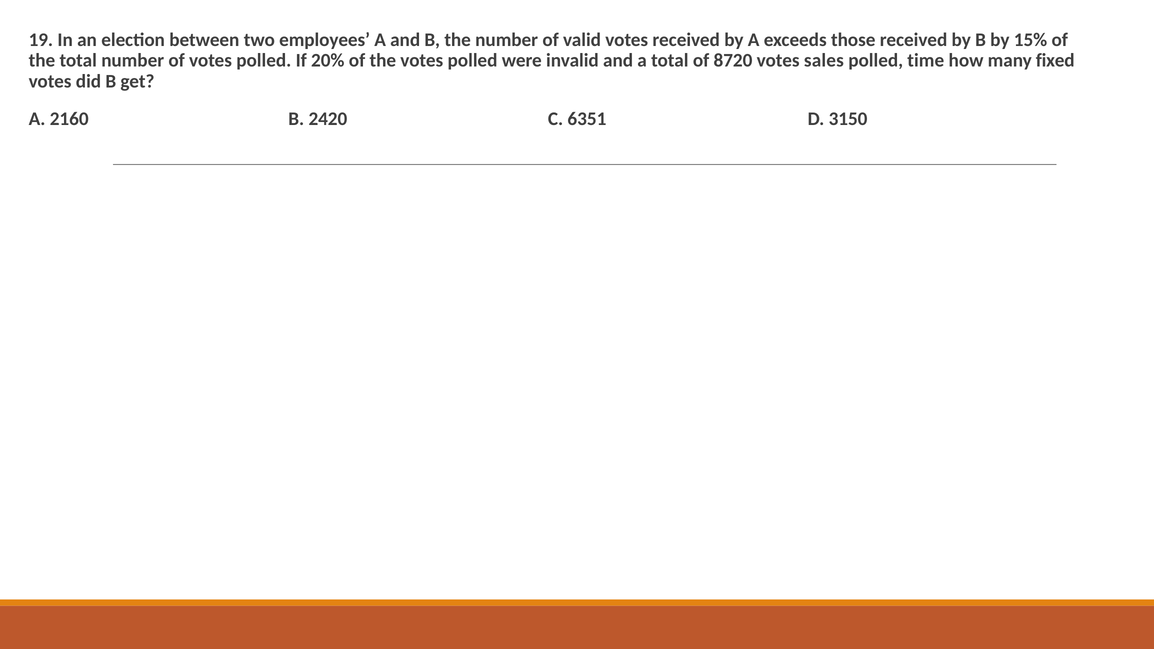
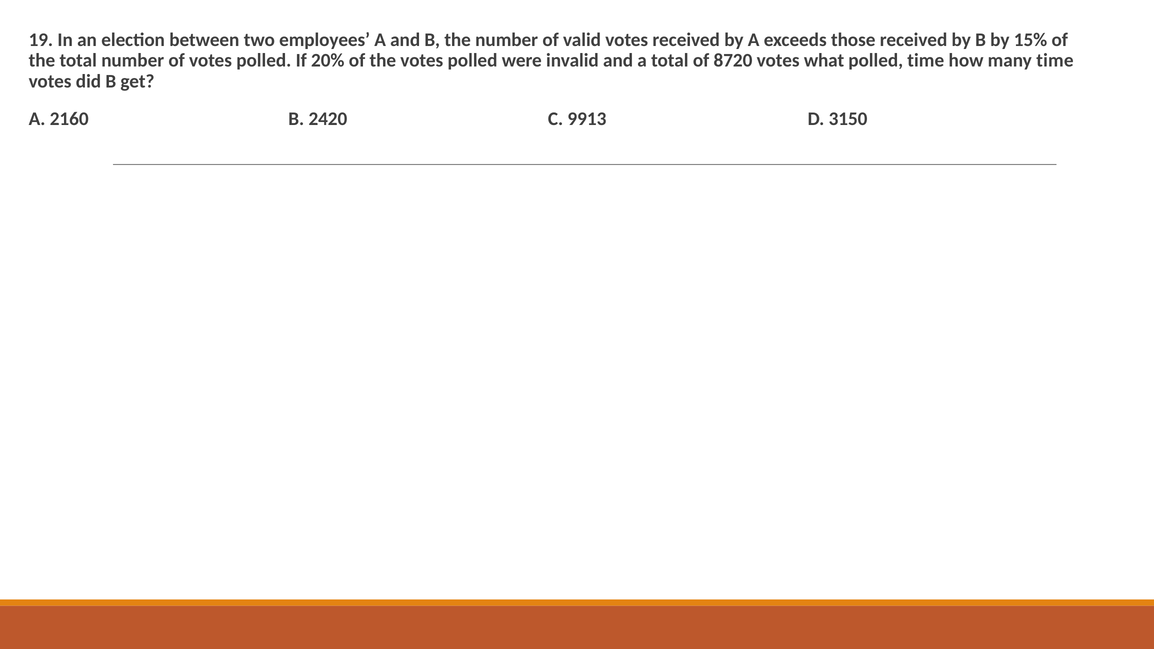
sales: sales -> what (824, 61)
many fixed: fixed -> time (1055, 61)
6351: 6351 -> 9913 (587, 119)
